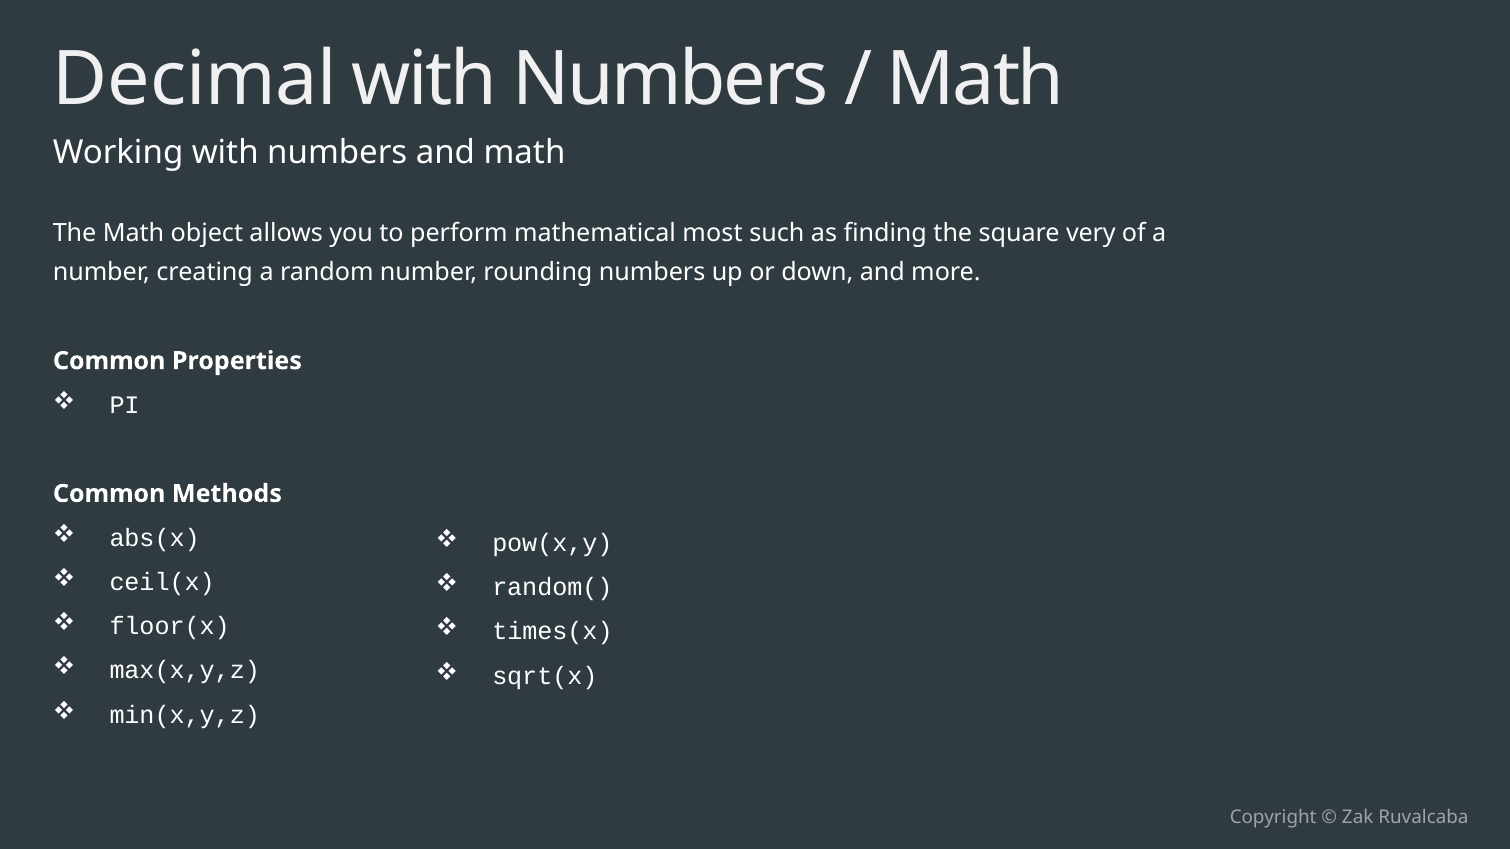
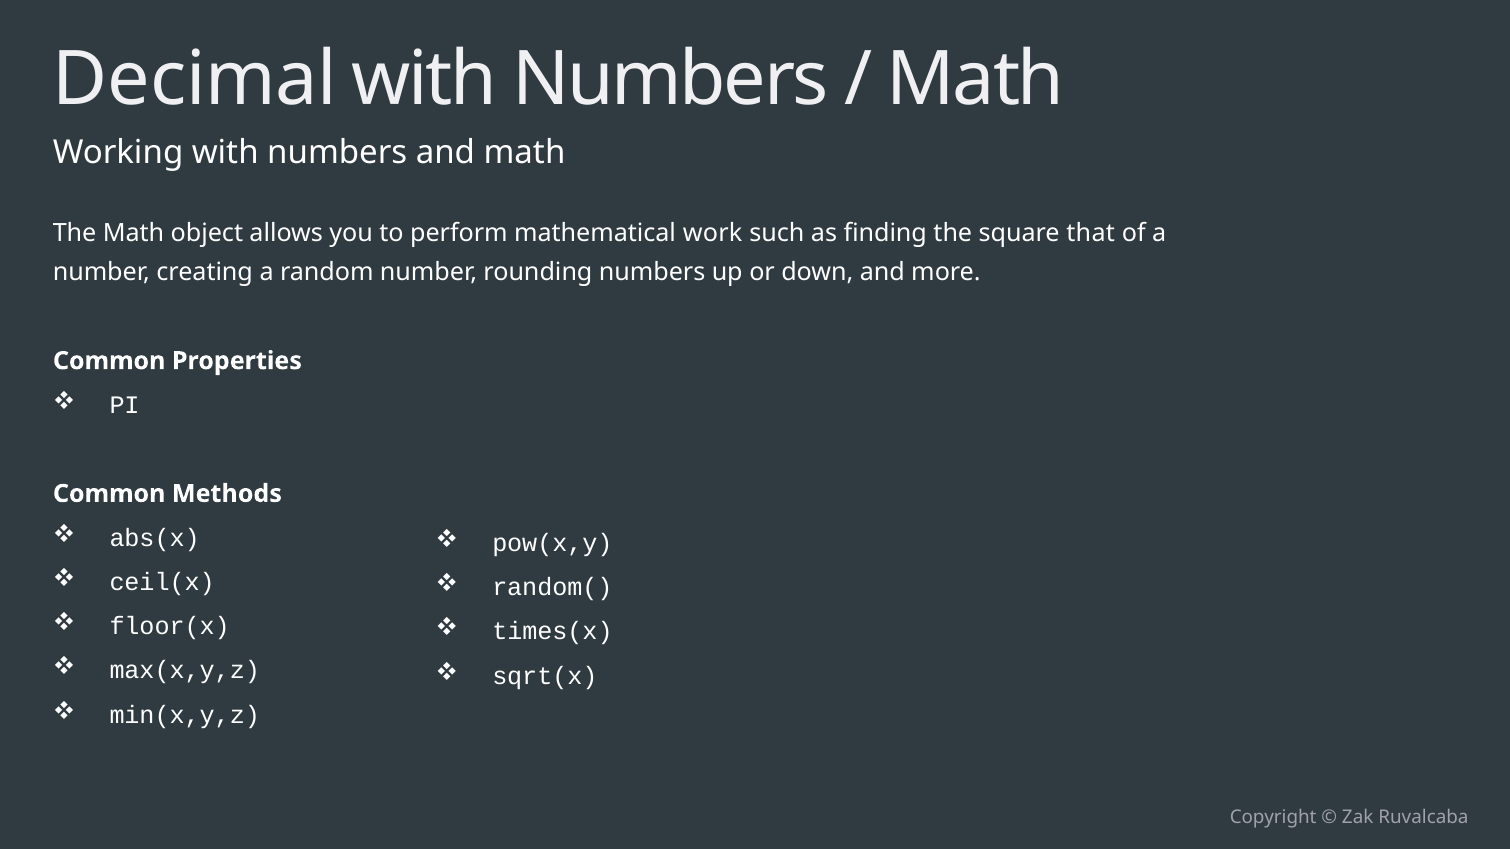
most: most -> work (713, 233)
very: very -> that (1091, 233)
